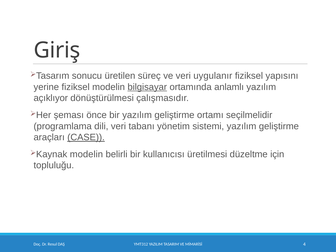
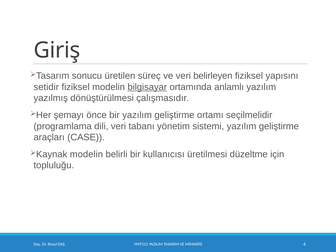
uygulanır: uygulanır -> belirleyen (213, 76)
yerine: yerine -> setidir (46, 87)
açıklıyor: açıklıyor -> yazılmış (51, 98)
şeması: şeması -> şemayı (69, 115)
CASE underline: present -> none (86, 137)
